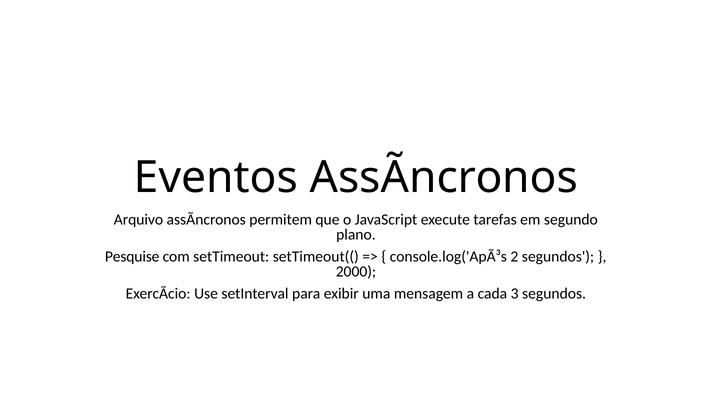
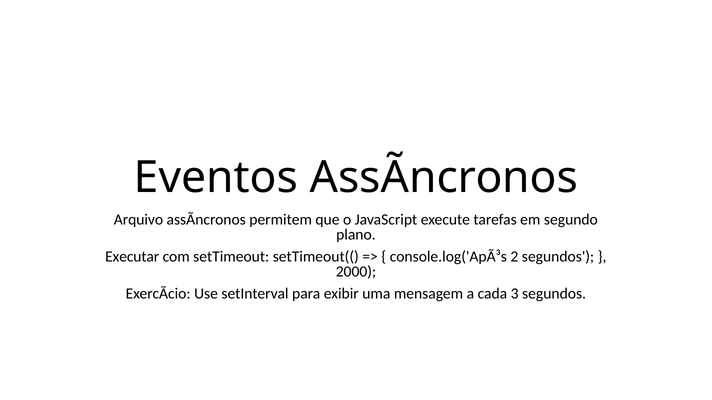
Pesquise: Pesquise -> Executar (132, 257)
